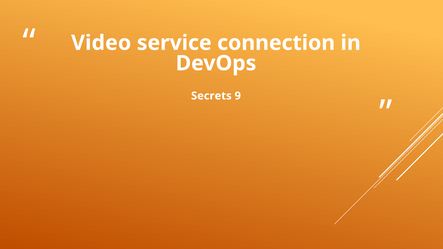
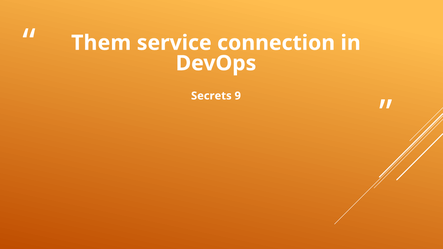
Video: Video -> Them (101, 43)
